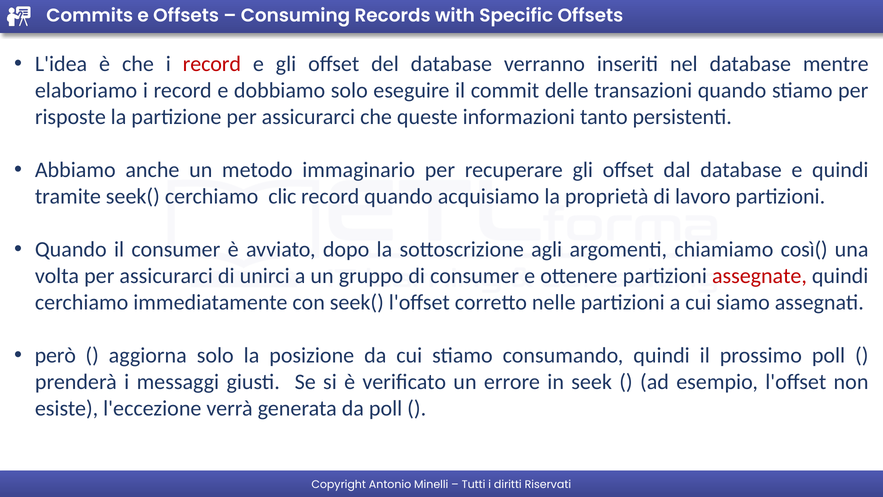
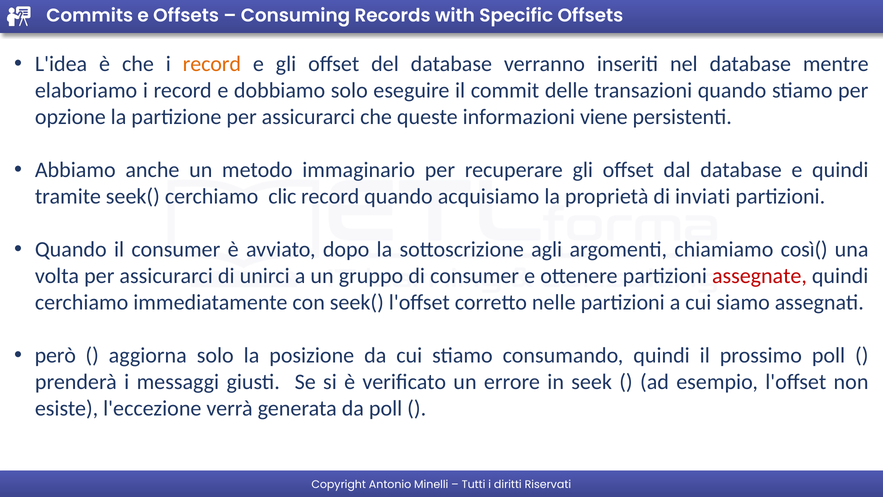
record colour: red -> orange (212, 64)
risposte: risposte -> opzione (70, 117)
tanto: tanto -> viene (604, 117)
lavoro: lavoro -> inviati (703, 196)
